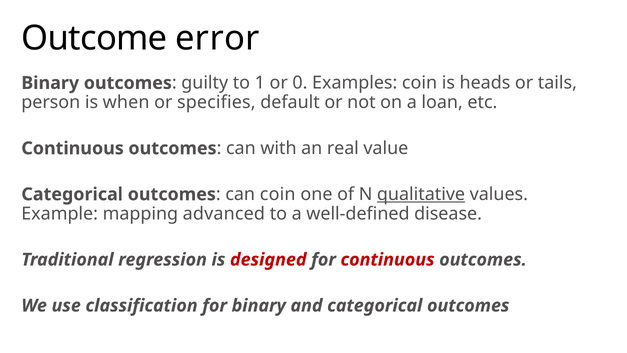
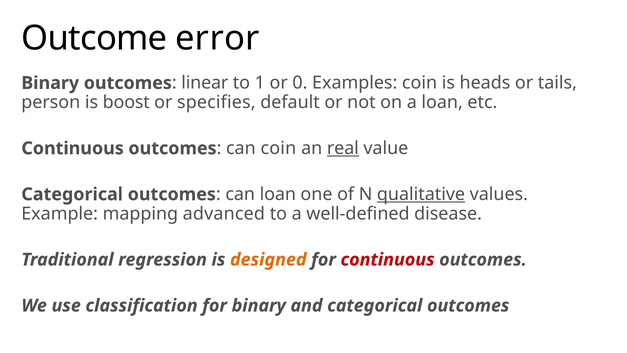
guilty: guilty -> linear (205, 83)
when: when -> boost (126, 102)
can with: with -> coin (278, 148)
real underline: none -> present (343, 148)
can coin: coin -> loan (278, 194)
designed colour: red -> orange (268, 259)
